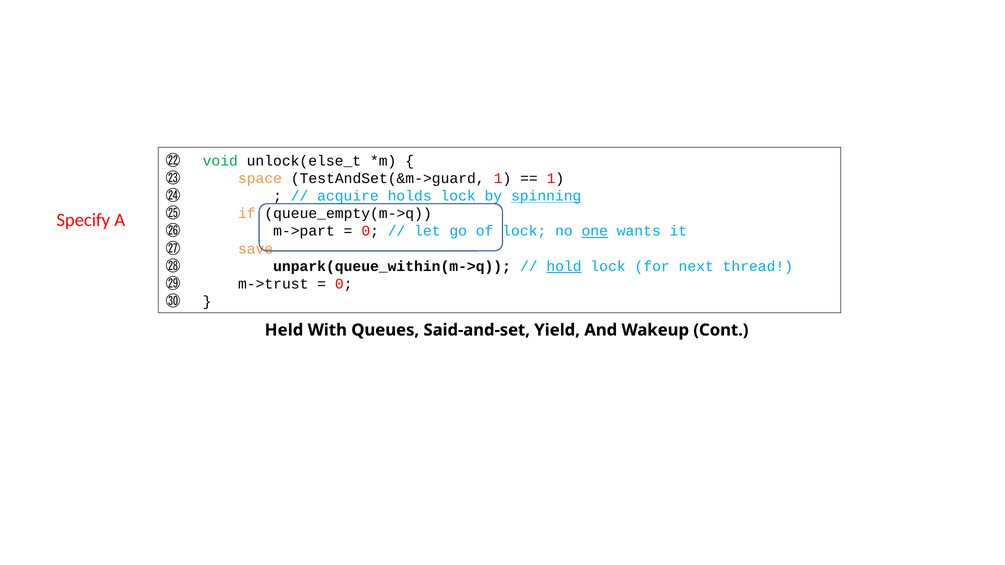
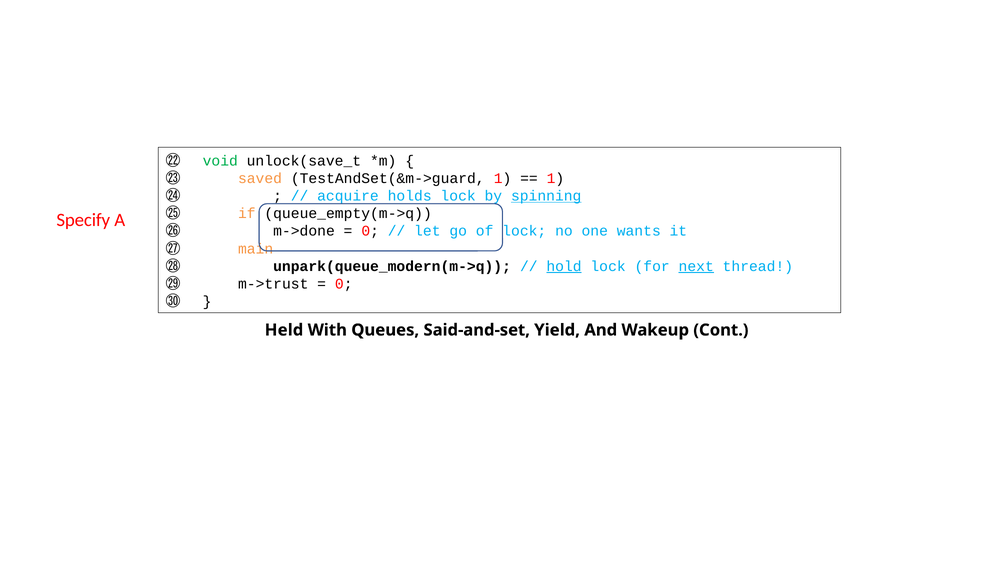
unlock(else_t: unlock(else_t -> unlock(save_t (304, 161)
space: space -> saved (260, 178)
m->part: m->part -> m->done (304, 231)
one underline: present -> none (595, 231)
save: save -> main (256, 249)
unpark(queue_within(m->q: unpark(queue_within(m->q -> unpark(queue_modern(m->q (392, 266)
next underline: none -> present (696, 266)
